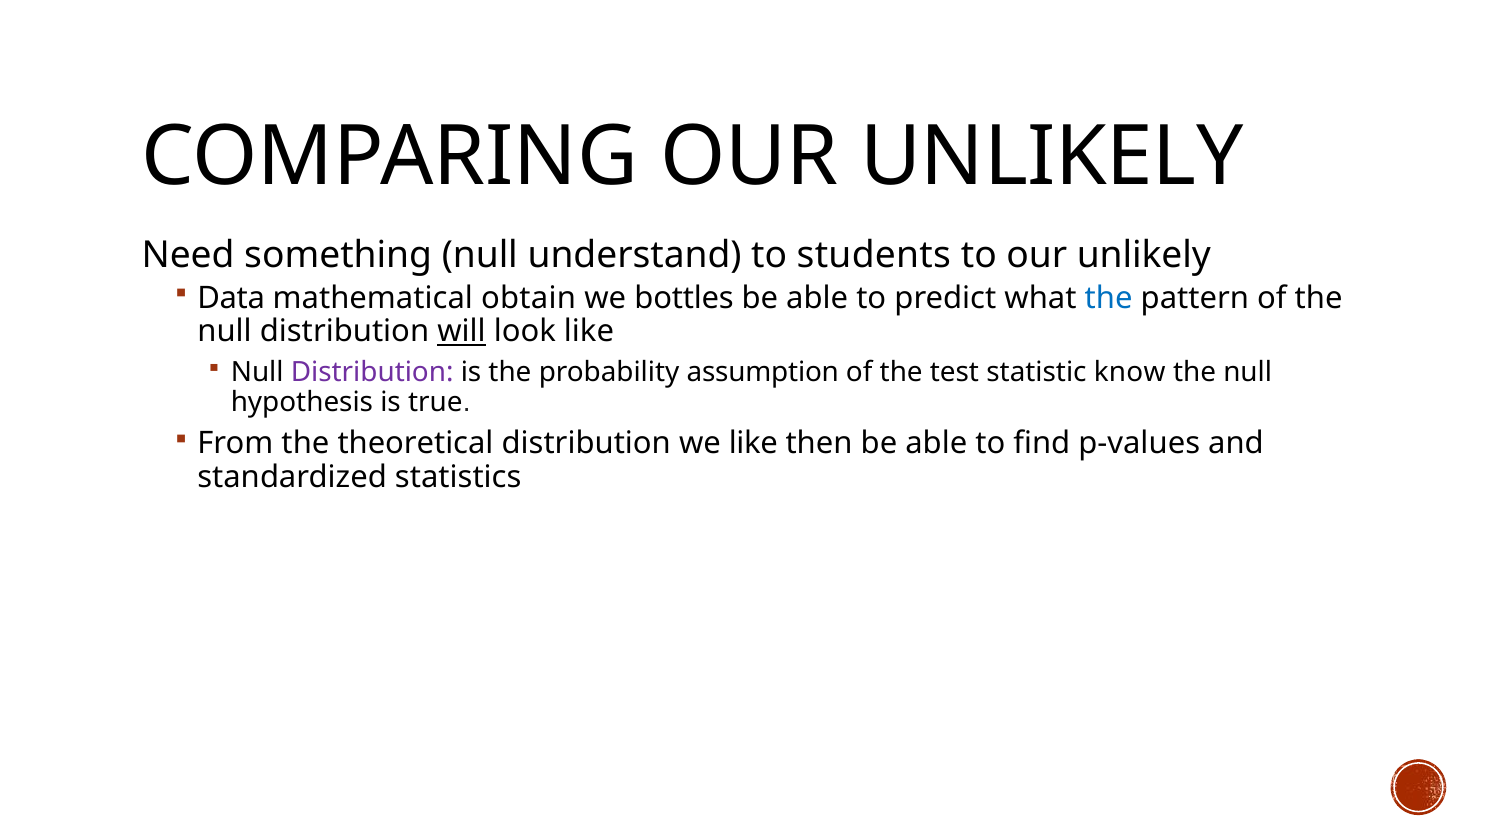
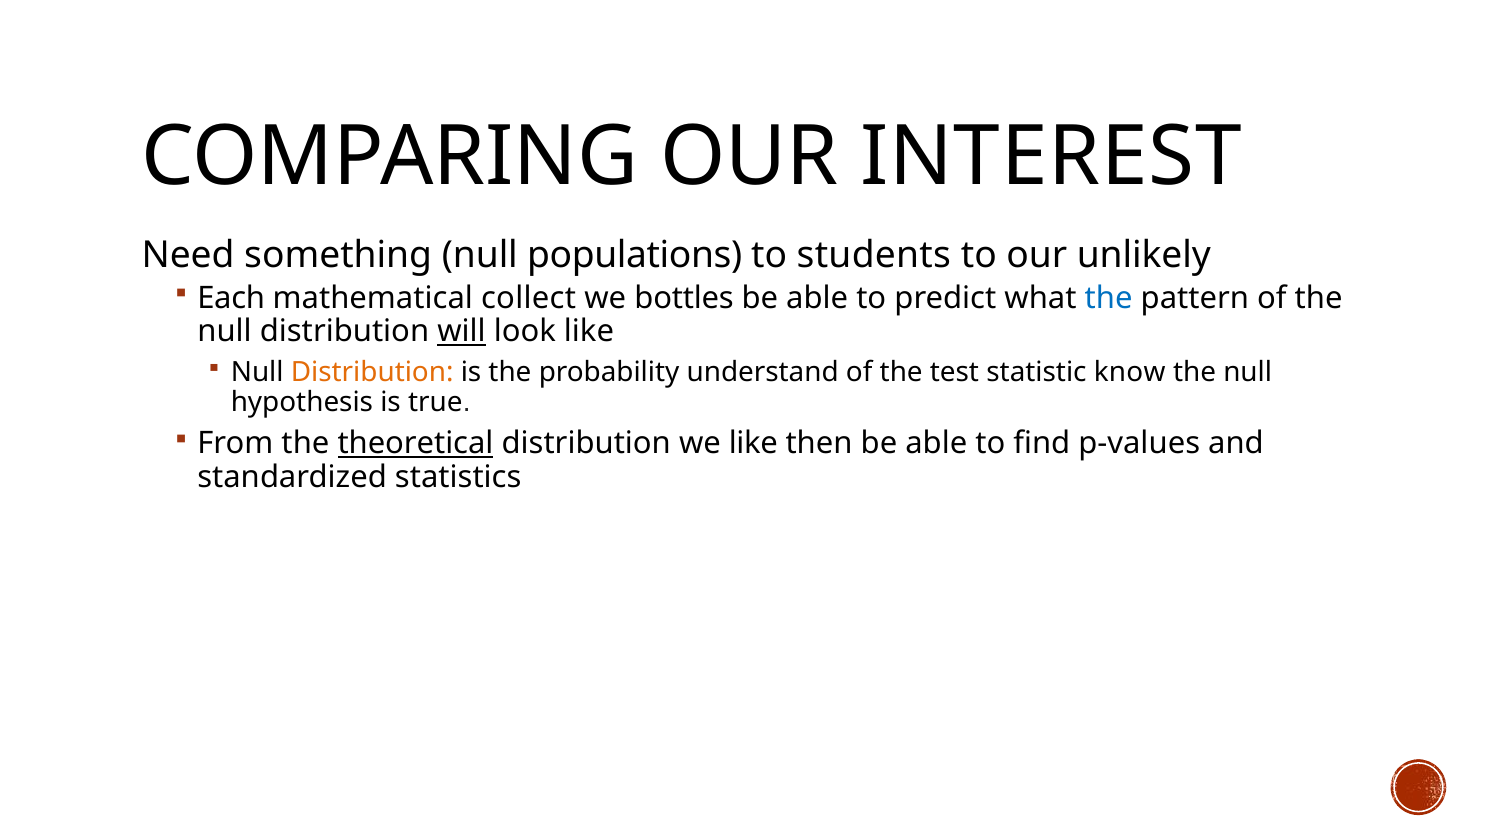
COMPARING OUR UNLIKELY: UNLIKELY -> INTEREST (1051, 157)
understand: understand -> populations (635, 255)
Data: Data -> Each (231, 298)
obtain: obtain -> collect (529, 298)
Distribution colour: purple -> orange (372, 373)
assumption: assumption -> understand (763, 373)
theoretical underline: none -> present (415, 444)
